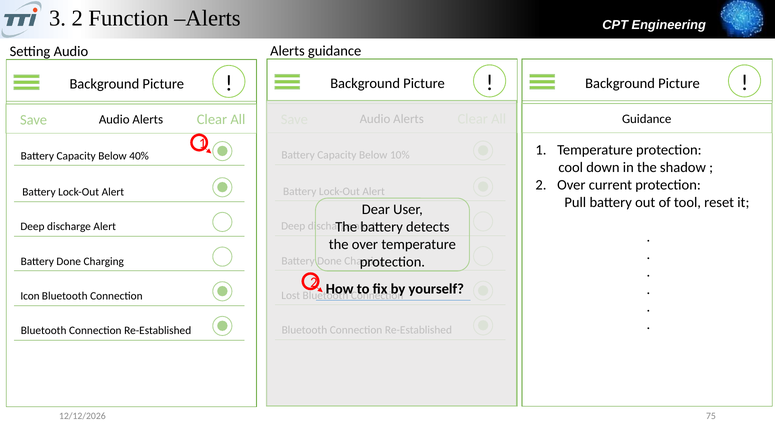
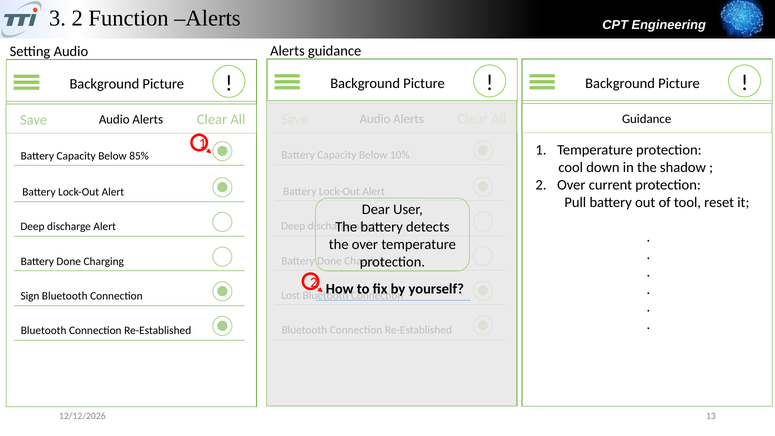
40%: 40% -> 85% (139, 156)
Icon: Icon -> Sign (30, 296)
75: 75 -> 13 (711, 416)
